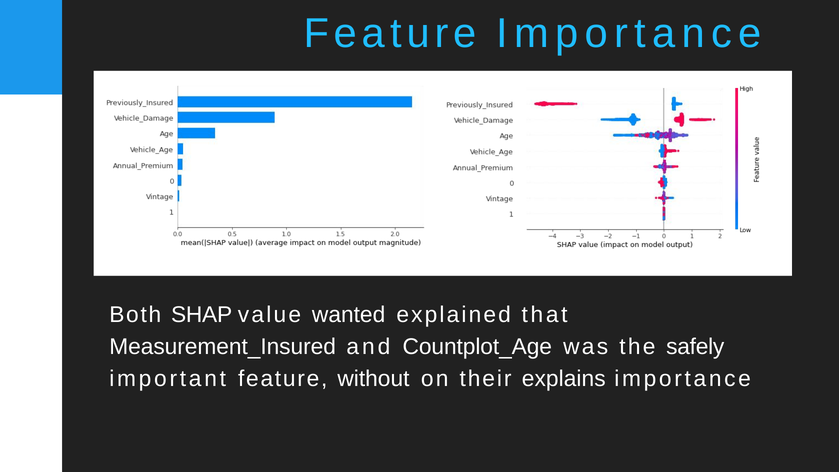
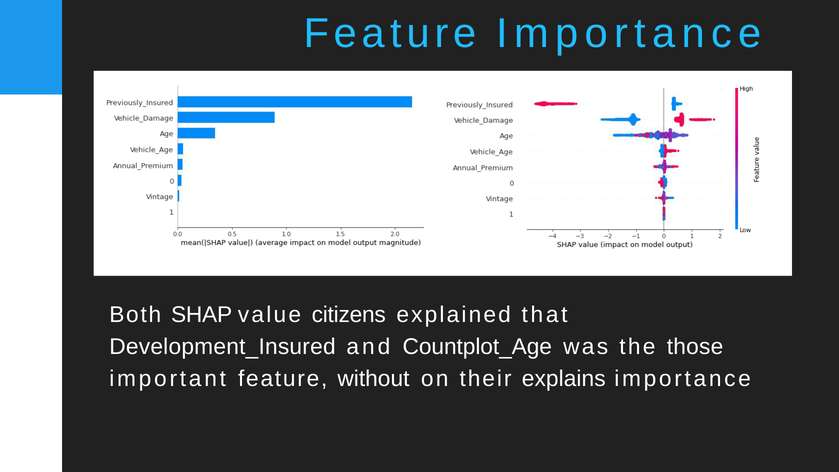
wanted: wanted -> citizens (349, 315)
Measurement_Insured: Measurement_Insured -> Development_Insured (222, 347)
safely: safely -> those (695, 347)
